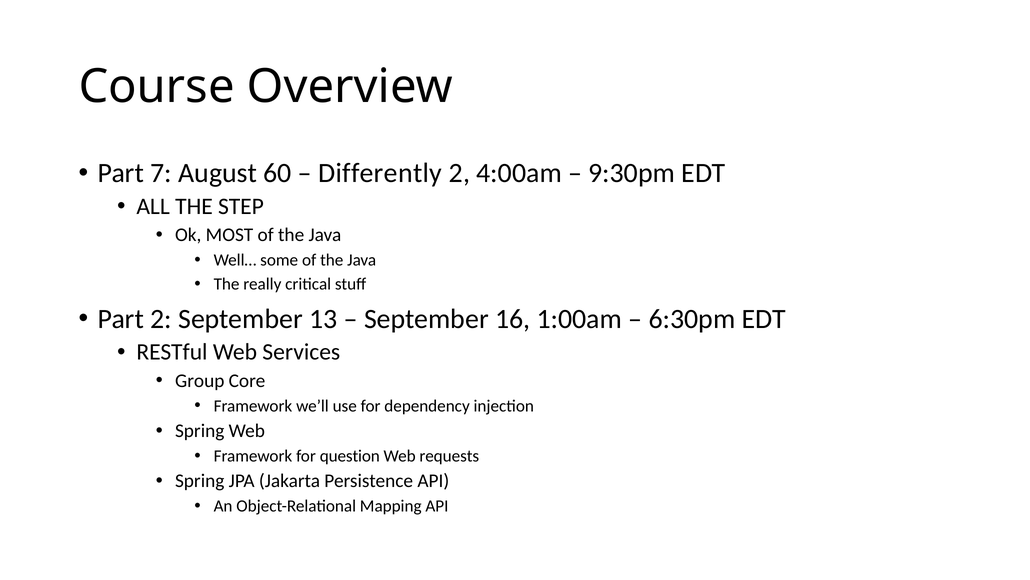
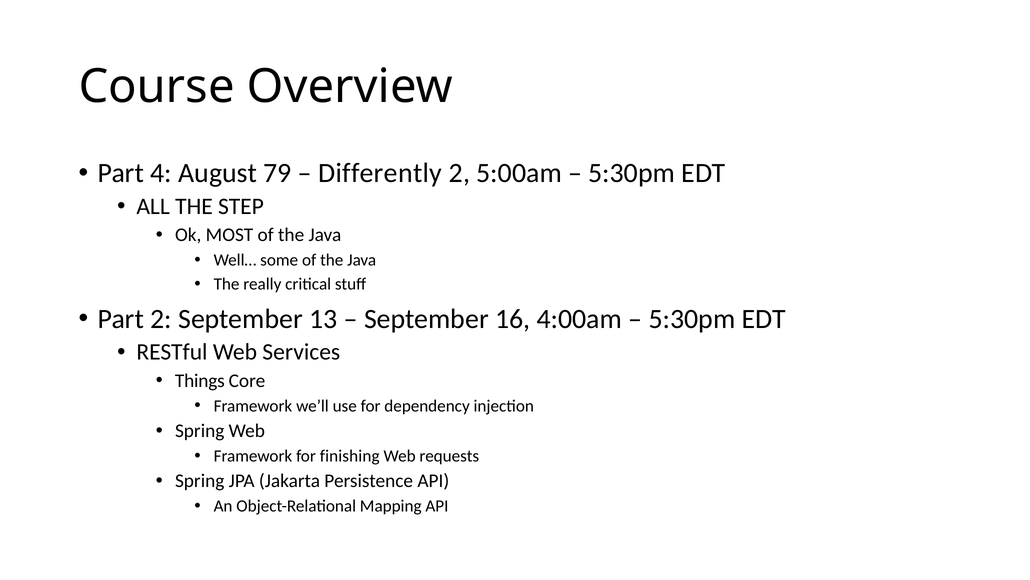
7: 7 -> 4 (161, 173)
60: 60 -> 79 (277, 173)
4:00am: 4:00am -> 5:00am (519, 173)
9:30pm: 9:30pm -> 5:30pm (632, 173)
1:00am: 1:00am -> 4:00am (579, 319)
6:30pm: 6:30pm -> 5:30pm (692, 319)
Group: Group -> Things (200, 380)
question: question -> finishing (350, 455)
